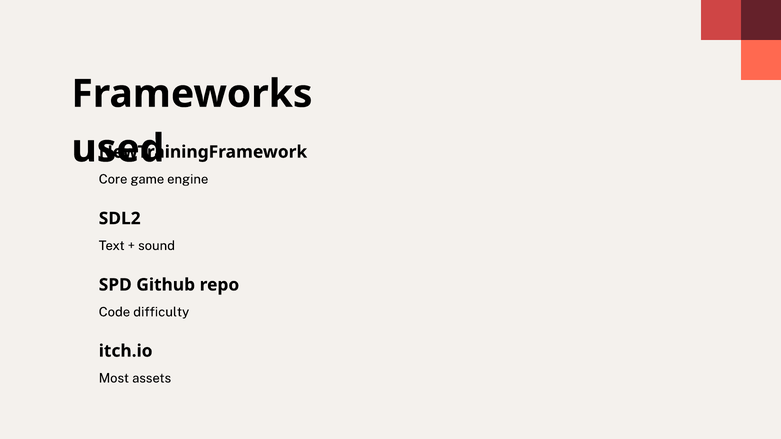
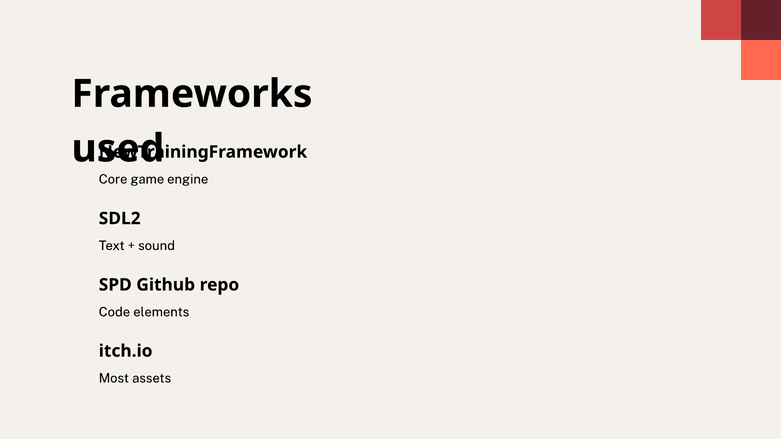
difficulty: difficulty -> elements (161, 312)
